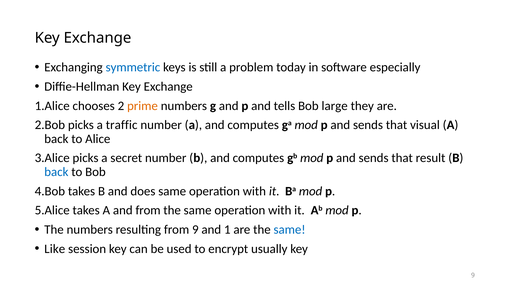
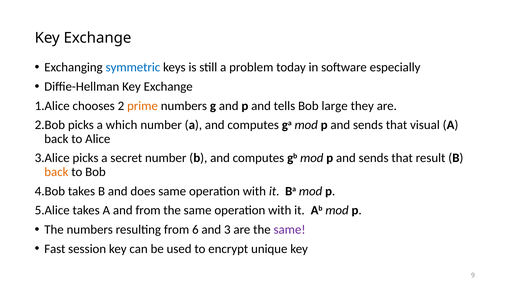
traffic: traffic -> which (122, 125)
back colour: blue -> orange (56, 172)
from 9: 9 -> 6 (195, 230)
1: 1 -> 3 (227, 230)
same colour: blue -> purple (290, 230)
Like: Like -> Fast (55, 249)
usually: usually -> unique (269, 249)
